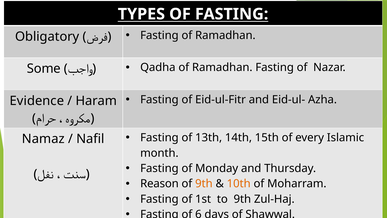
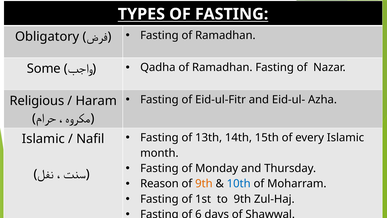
Evidence: Evidence -> Religious (37, 101)
Namaz: Namaz -> Islamic (43, 139)
10th colour: orange -> blue (239, 183)
